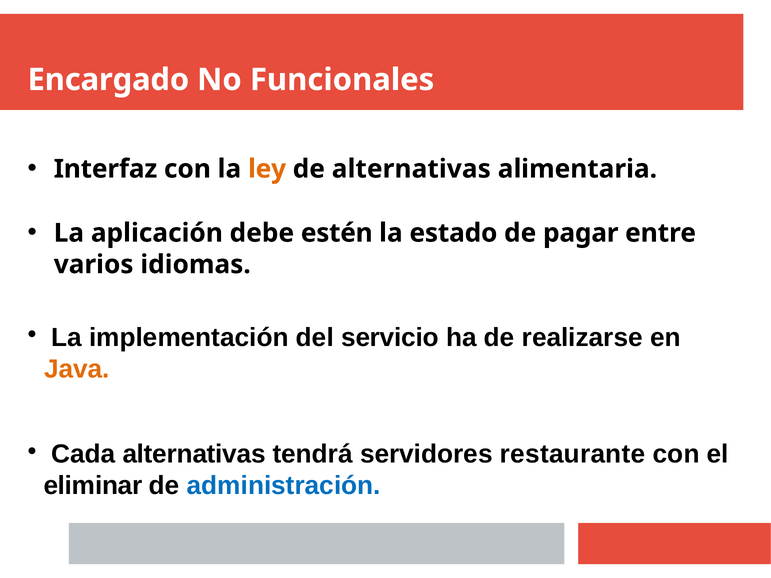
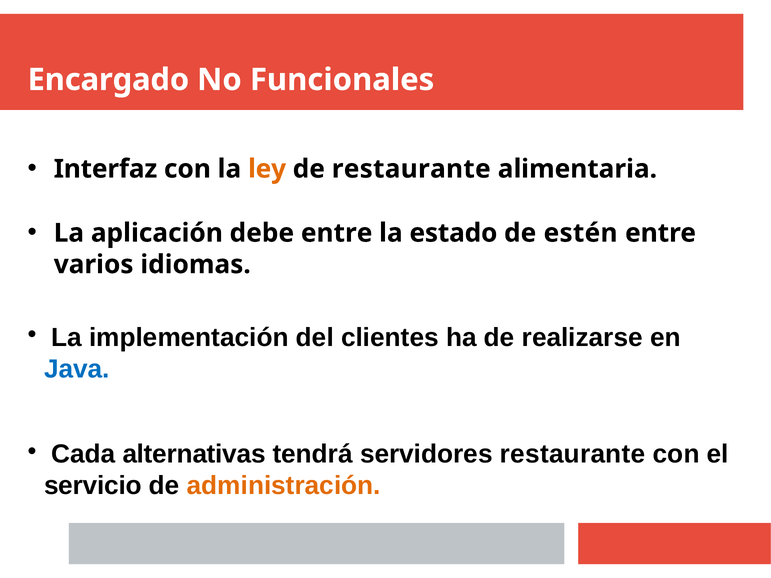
de alternativas: alternativas -> restaurante (411, 169)
debe estén: estén -> entre (337, 233)
pagar: pagar -> estén (581, 233)
servicio: servicio -> clientes (390, 338)
Java colour: orange -> blue (77, 369)
eliminar: eliminar -> servicio (93, 486)
administración colour: blue -> orange (284, 486)
